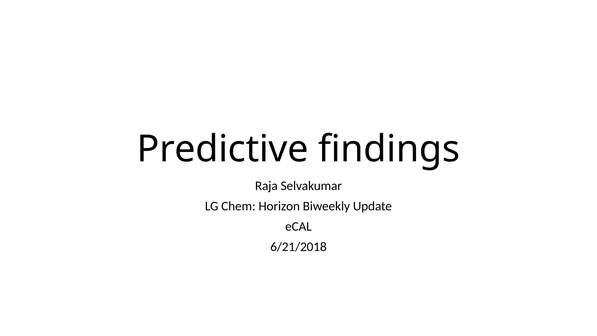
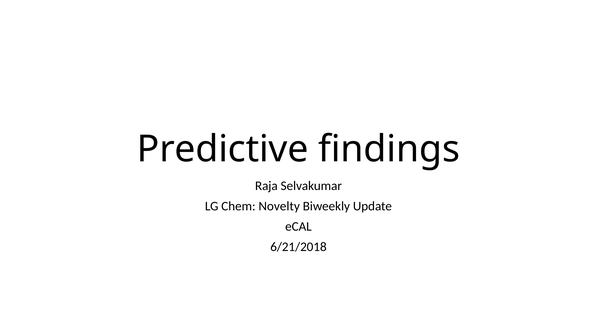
Horizon: Horizon -> Novelty (279, 206)
